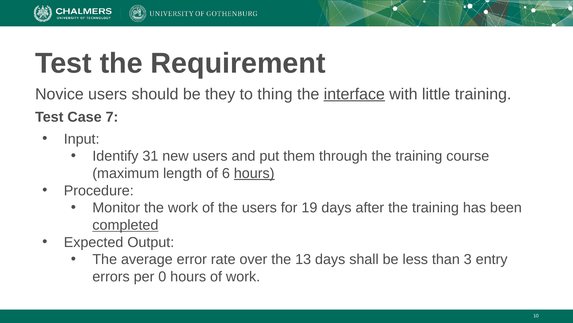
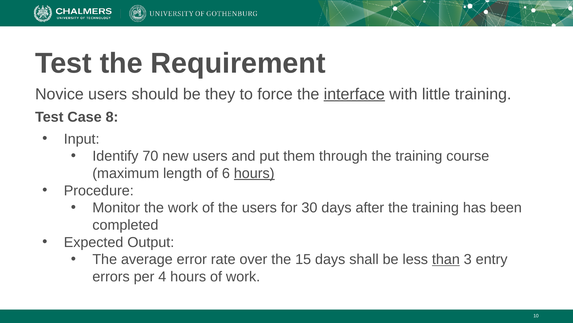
thing: thing -> force (275, 94)
7: 7 -> 8 (112, 117)
31: 31 -> 70 (150, 156)
19: 19 -> 30 (309, 207)
completed underline: present -> none (125, 225)
13: 13 -> 15 (303, 259)
than underline: none -> present (446, 259)
0: 0 -> 4 (162, 276)
